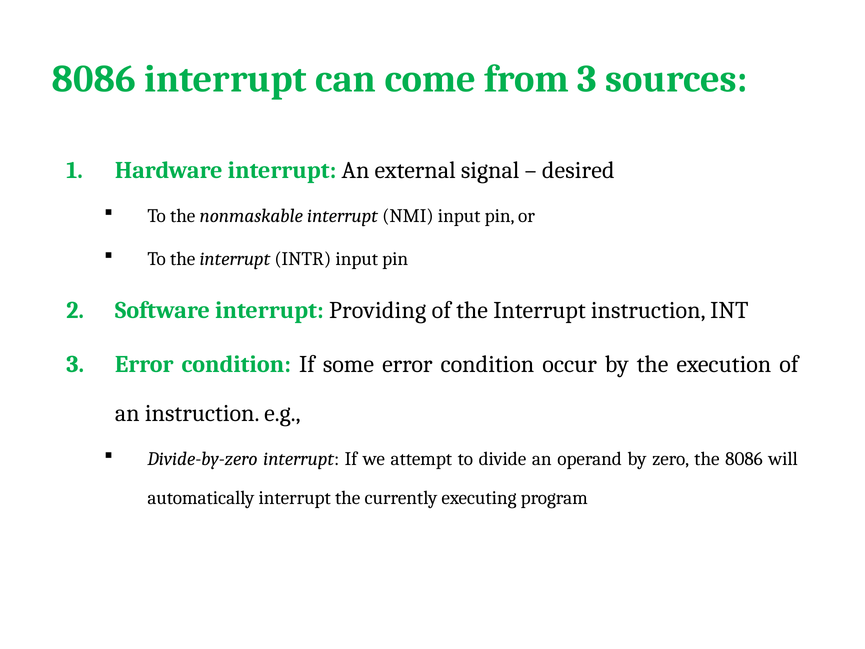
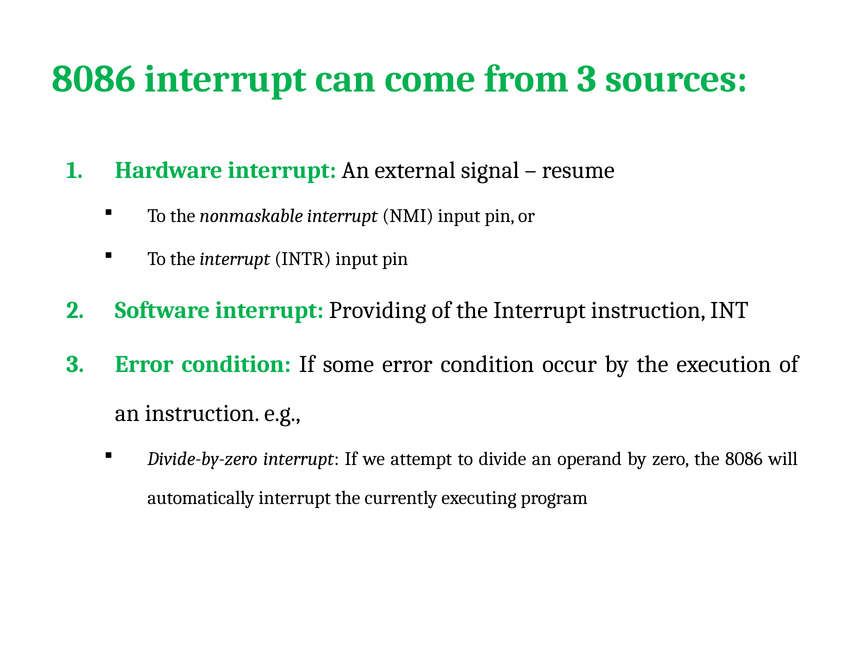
desired: desired -> resume (578, 170)
